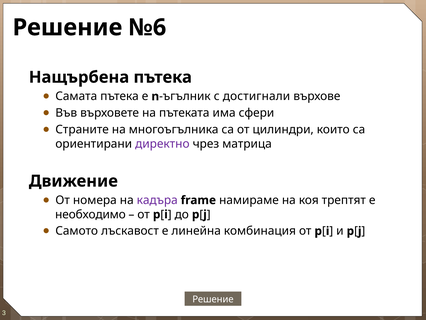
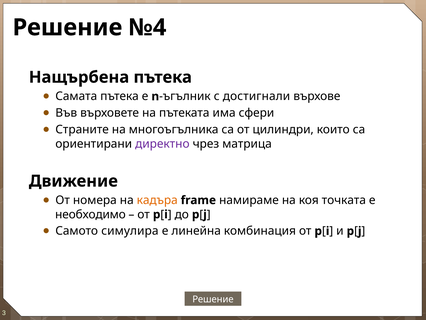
№6: №6 -> №4 (147, 27)
кадъра colour: purple -> orange (157, 200)
трептят: трептят -> точката (344, 200)
лъскавост: лъскавост -> симулира (130, 231)
